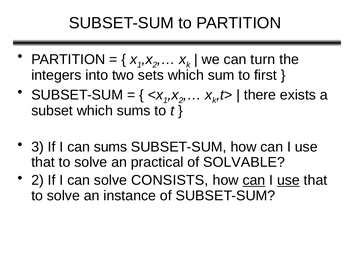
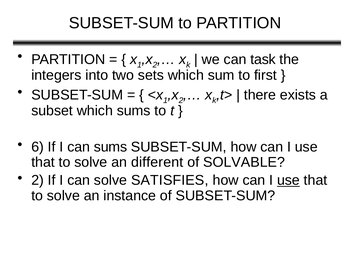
turn: turn -> task (263, 59)
3: 3 -> 6 (38, 147)
practical: practical -> different (157, 162)
CONSISTS: CONSISTS -> SATISFIES (170, 180)
can underline: present -> none (254, 180)
